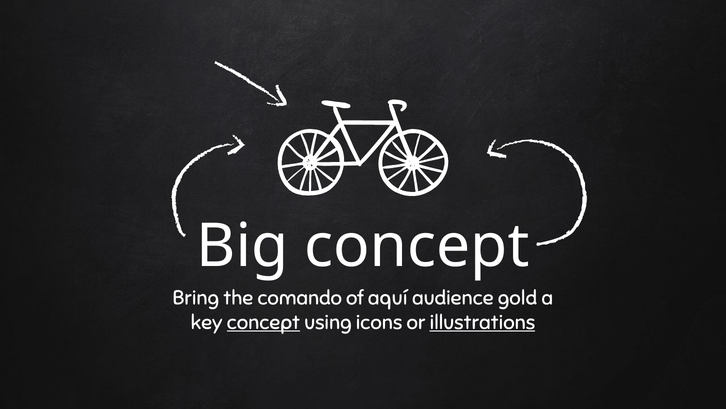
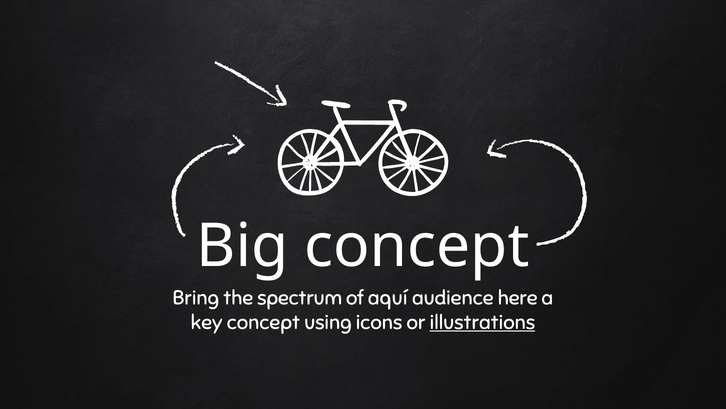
comando: comando -> spectrum (300, 298)
gold: gold -> here (518, 298)
concept underline: present -> none (263, 322)
